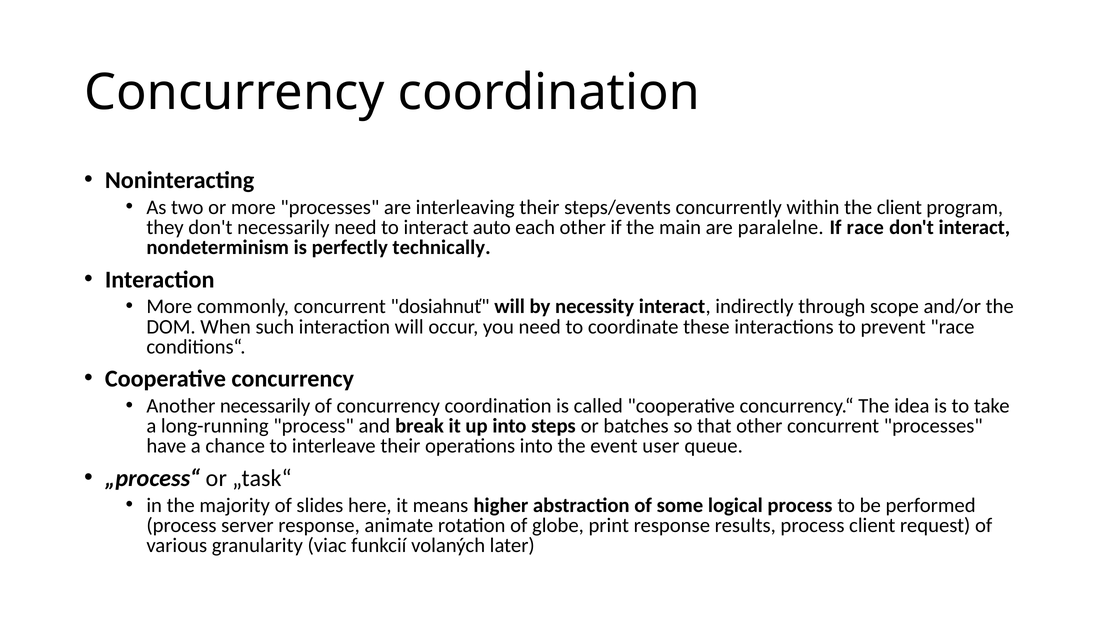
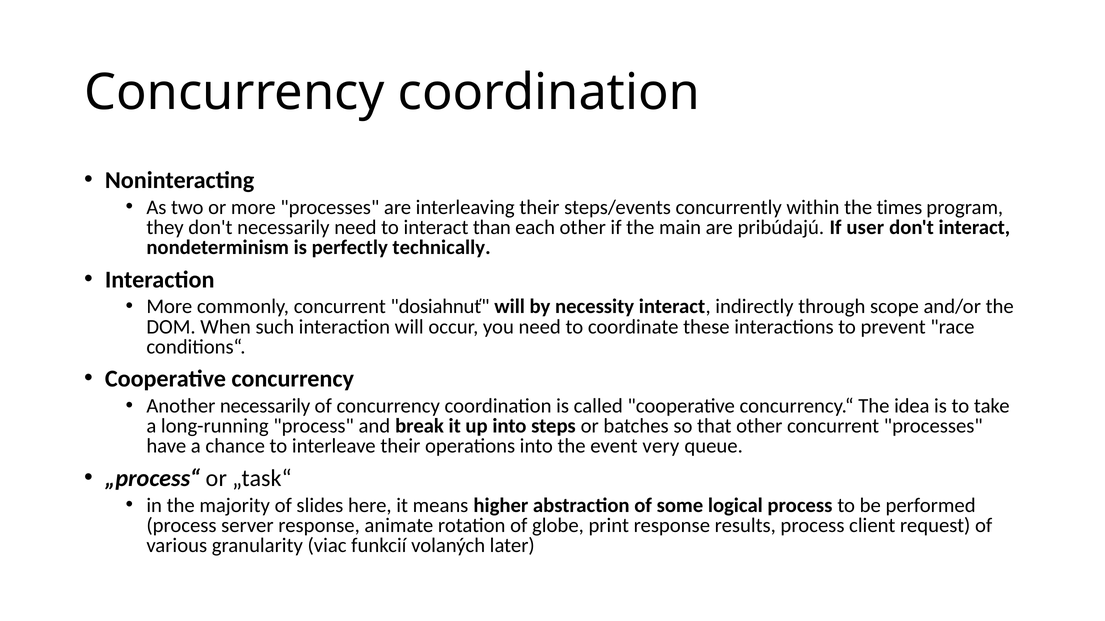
the client: client -> times (899, 208)
auto: auto -> than (492, 228)
paralelne: paralelne -> pribúdajú (781, 228)
If race: race -> user (865, 228)
user: user -> very (661, 447)
